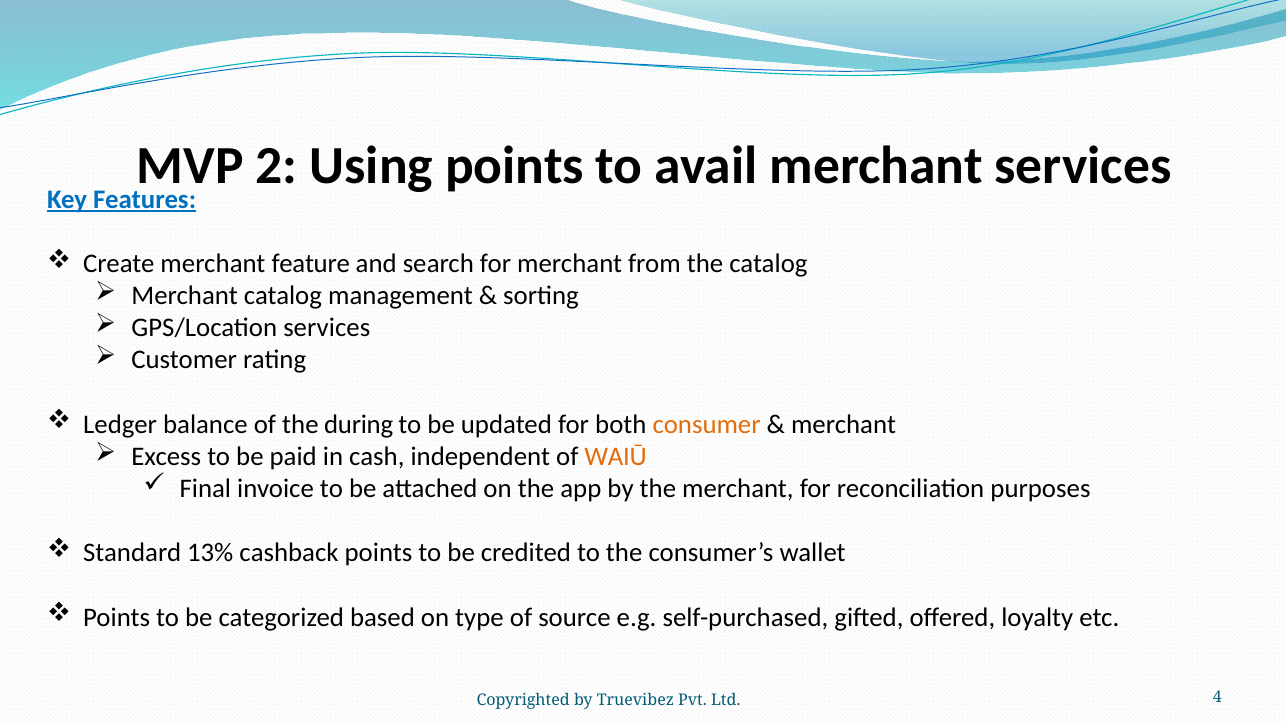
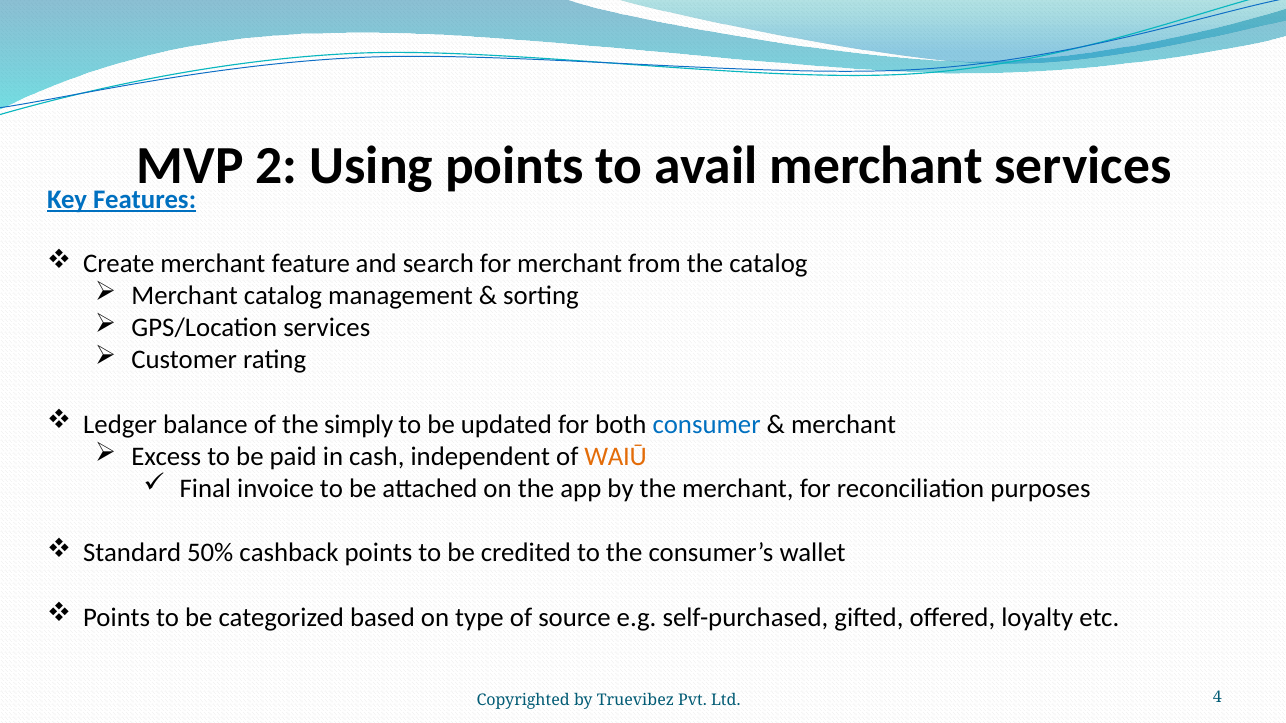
during: during -> simply (359, 425)
consumer colour: orange -> blue (707, 425)
13%: 13% -> 50% (210, 553)
